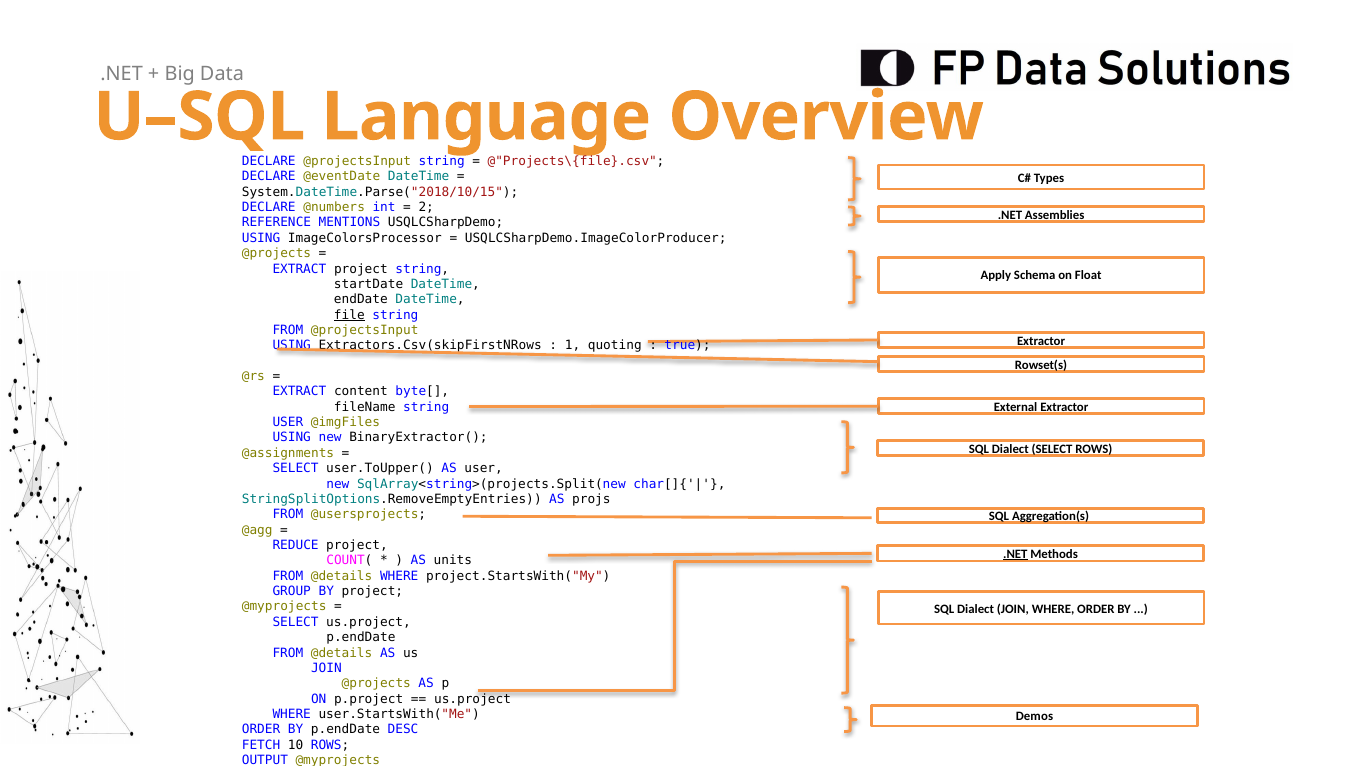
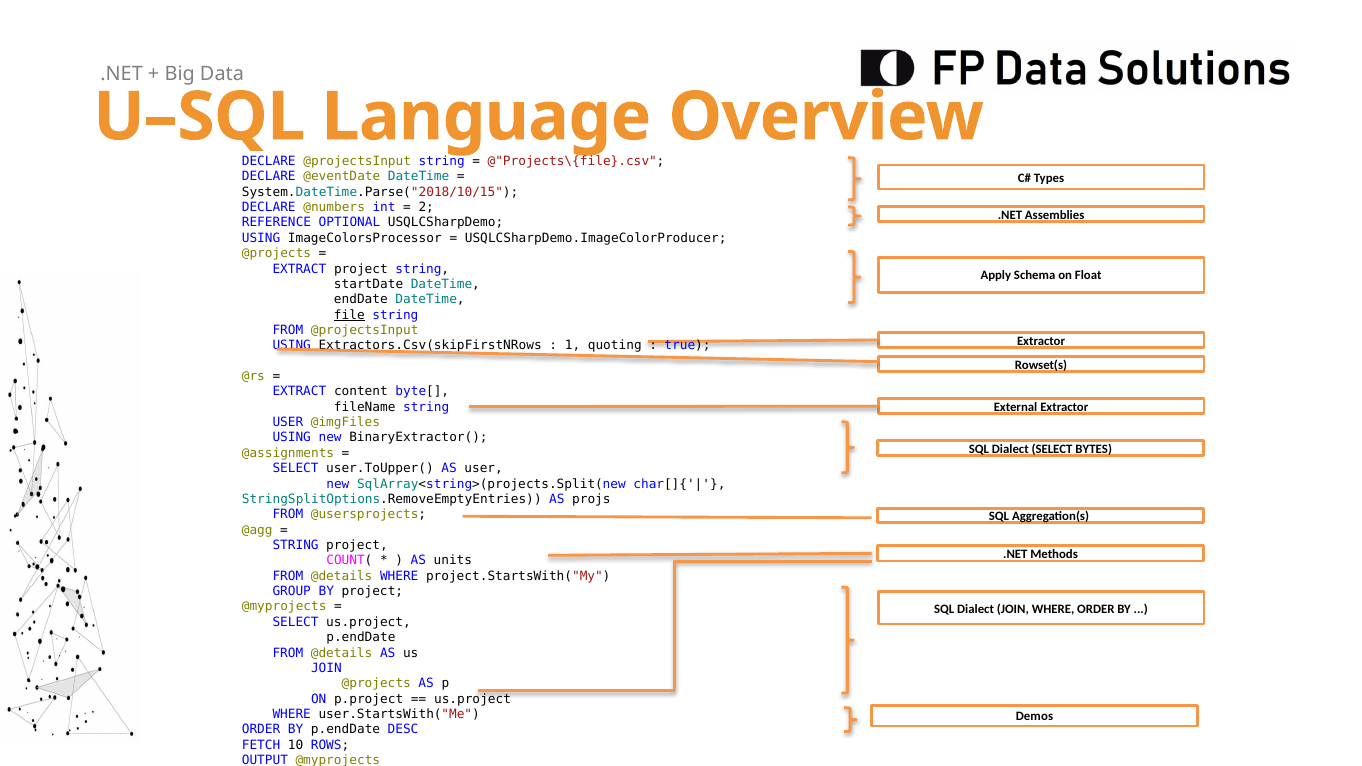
MENTIONS: MENTIONS -> OPTIONAL (350, 223)
SELECT ROWS: ROWS -> BYTES (1094, 449)
REDUCE: REDUCE -> STRING (296, 545)
.NET underline: present -> none (1015, 554)
